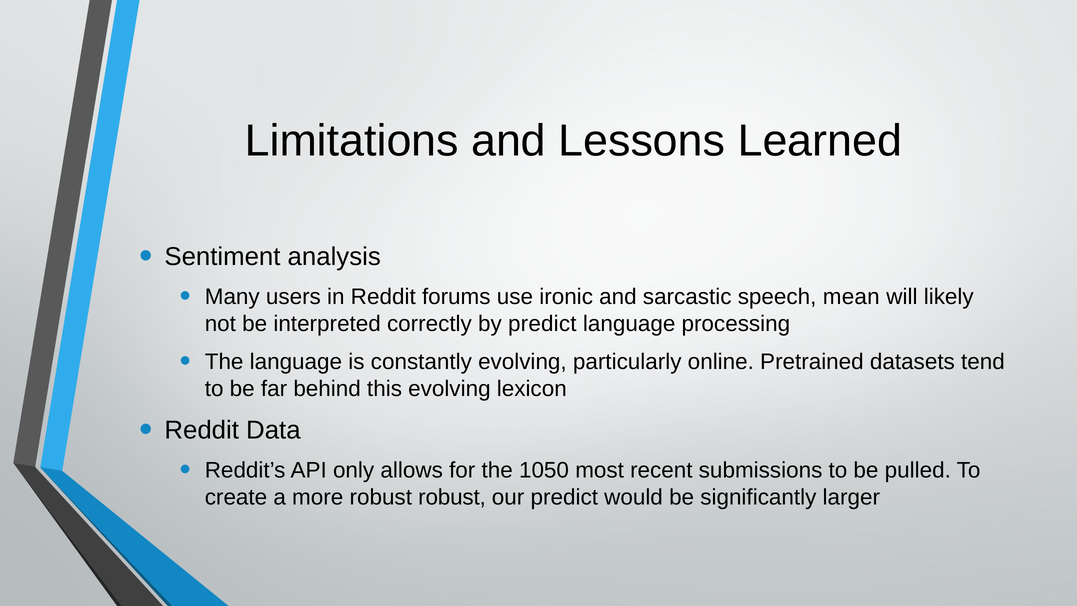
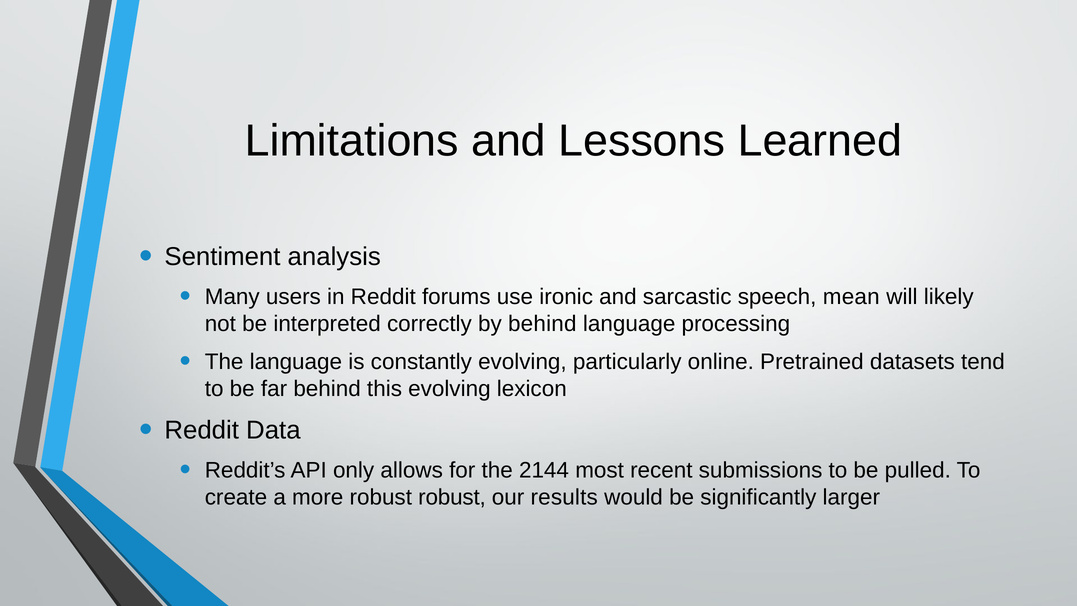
by predict: predict -> behind (542, 324)
1050: 1050 -> 2144 (544, 470)
our predict: predict -> results (564, 497)
